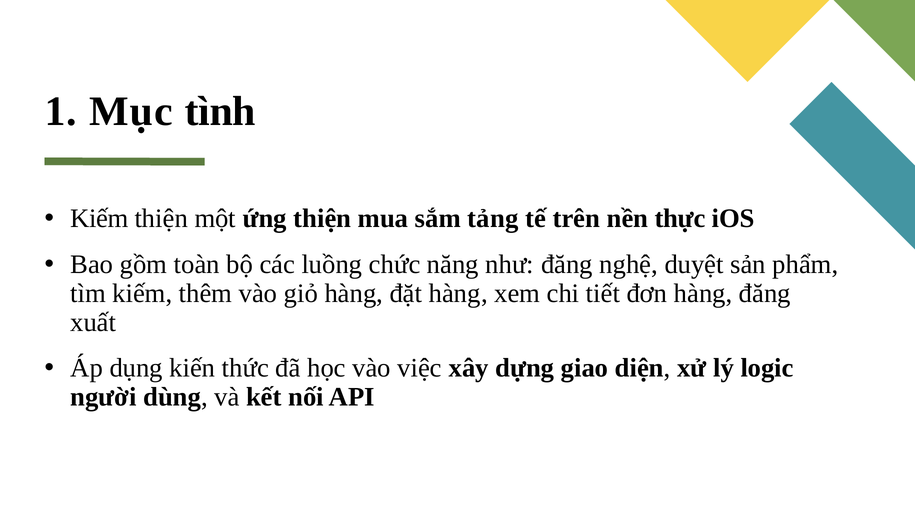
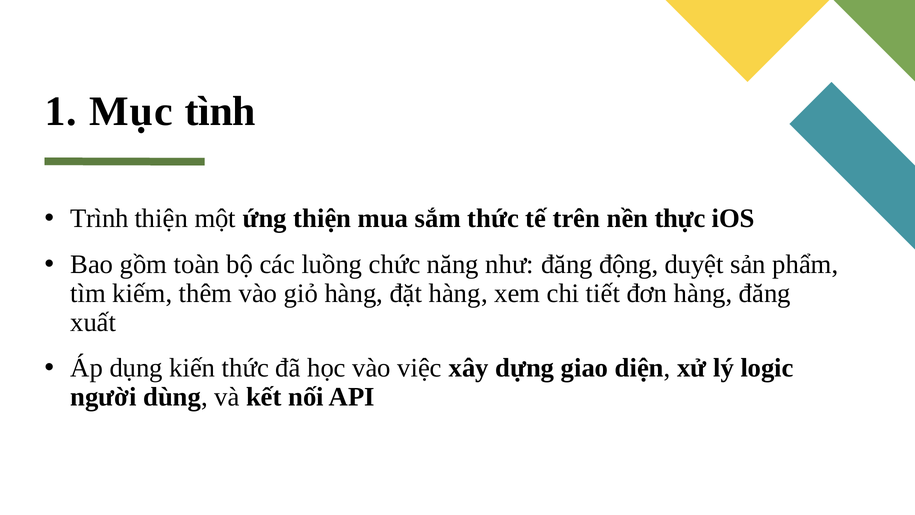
Kiếm: Kiếm -> Trình (99, 219)
sắm tảng: tảng -> thức (493, 219)
nghệ: nghệ -> động (629, 264)
